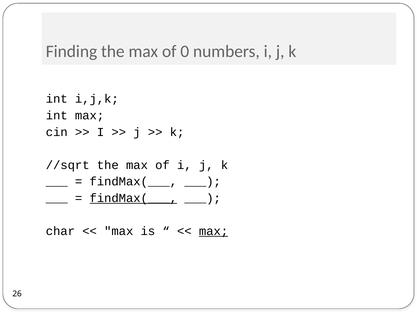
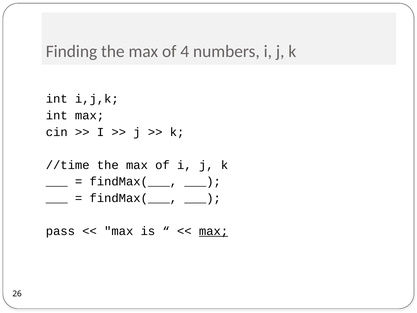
0: 0 -> 4 (185, 51)
//sqrt: //sqrt -> //time (68, 165)
findMax(___ underline: present -> none (133, 198)
char: char -> pass (60, 231)
